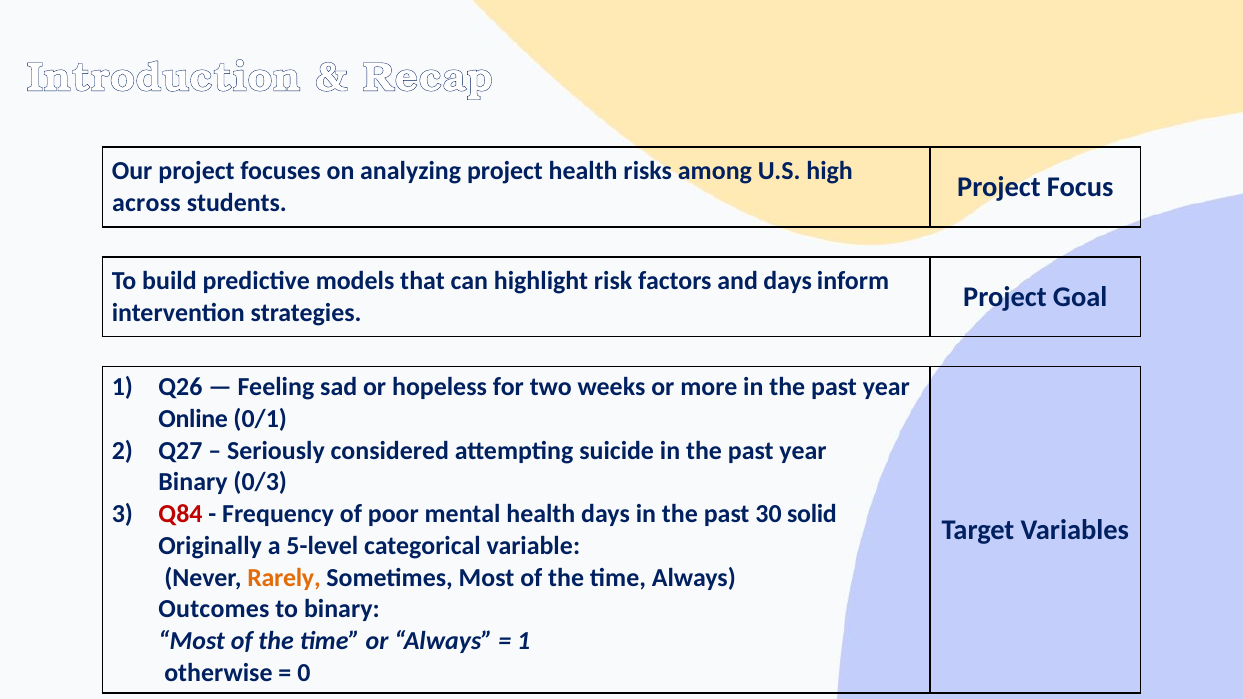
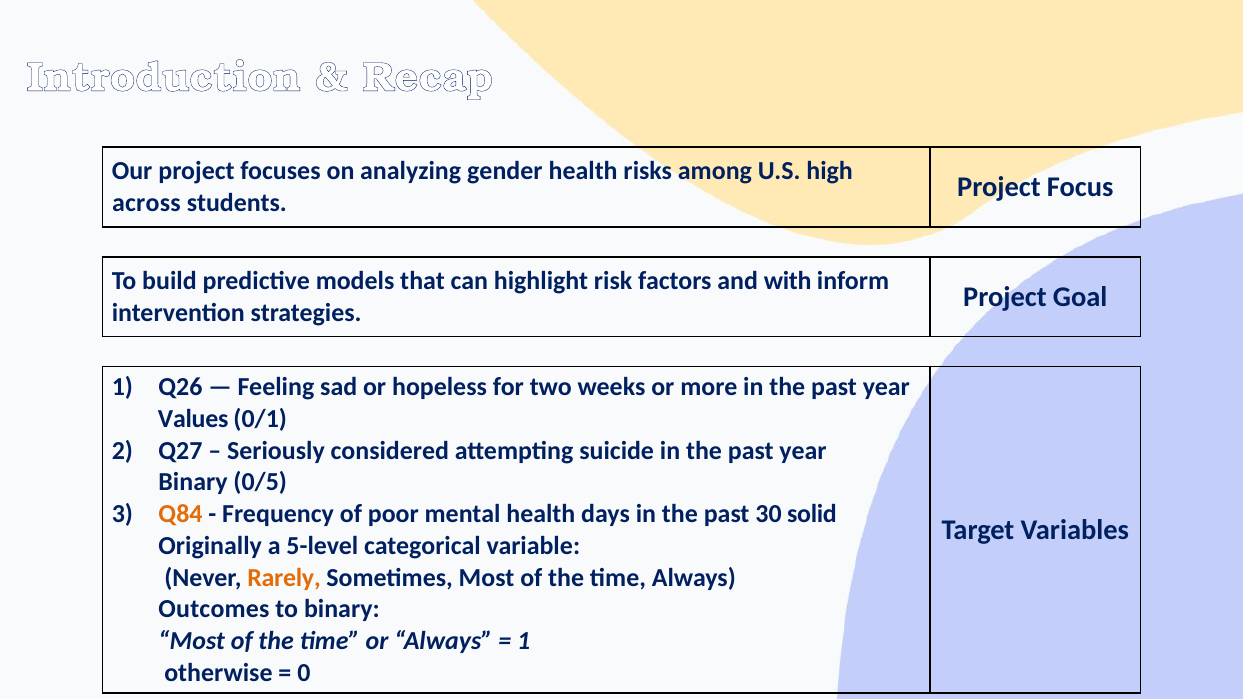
analyzing project: project -> gender (505, 171)
and days: days -> with (788, 281)
Online: Online -> Values (193, 419)
0/3: 0/3 -> 0/5 (260, 483)
Q84 colour: red -> orange (180, 514)
